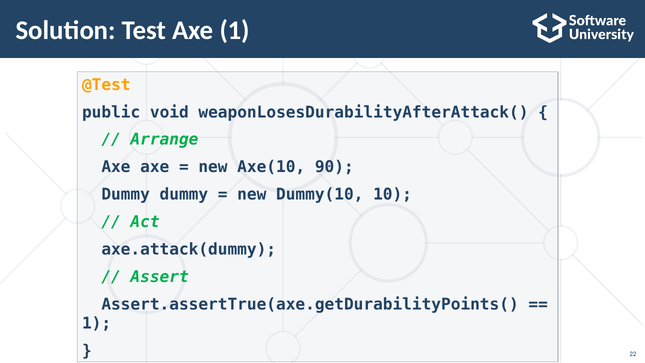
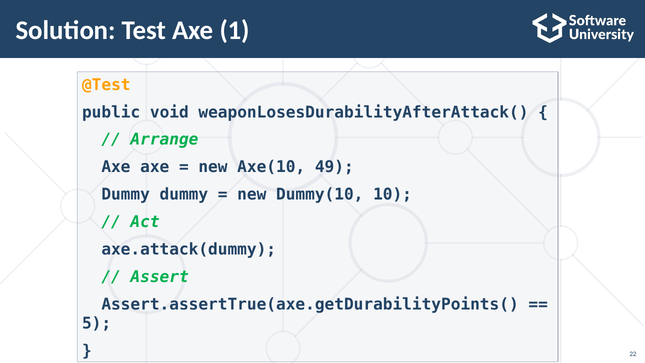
90: 90 -> 49 (334, 167)
1: 1 -> 5 (97, 323)
